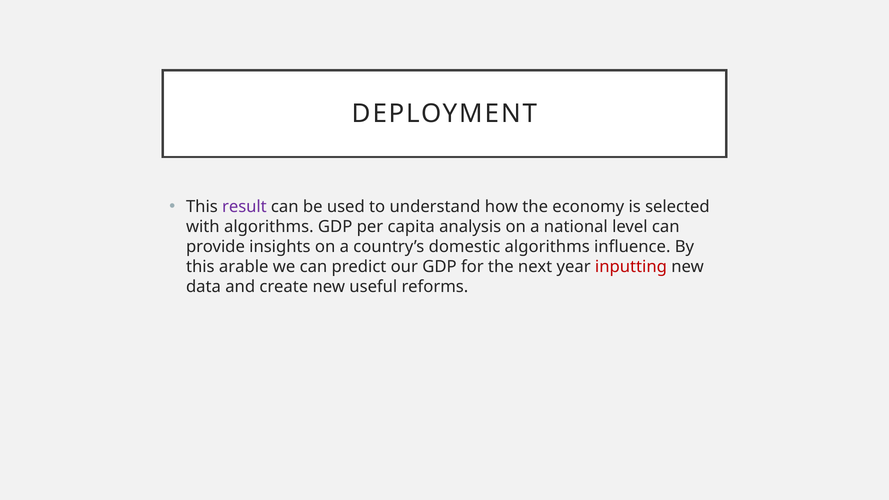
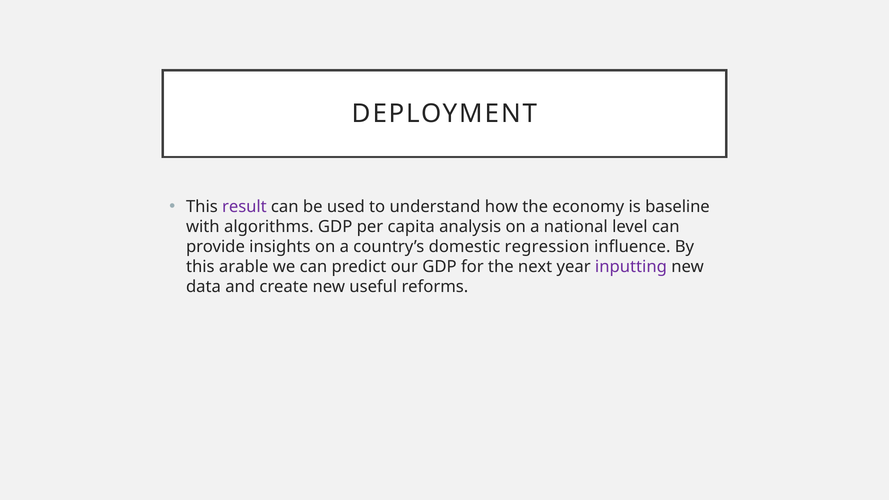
selected: selected -> baseline (677, 207)
domestic algorithms: algorithms -> regression (547, 247)
inputting colour: red -> purple (631, 267)
